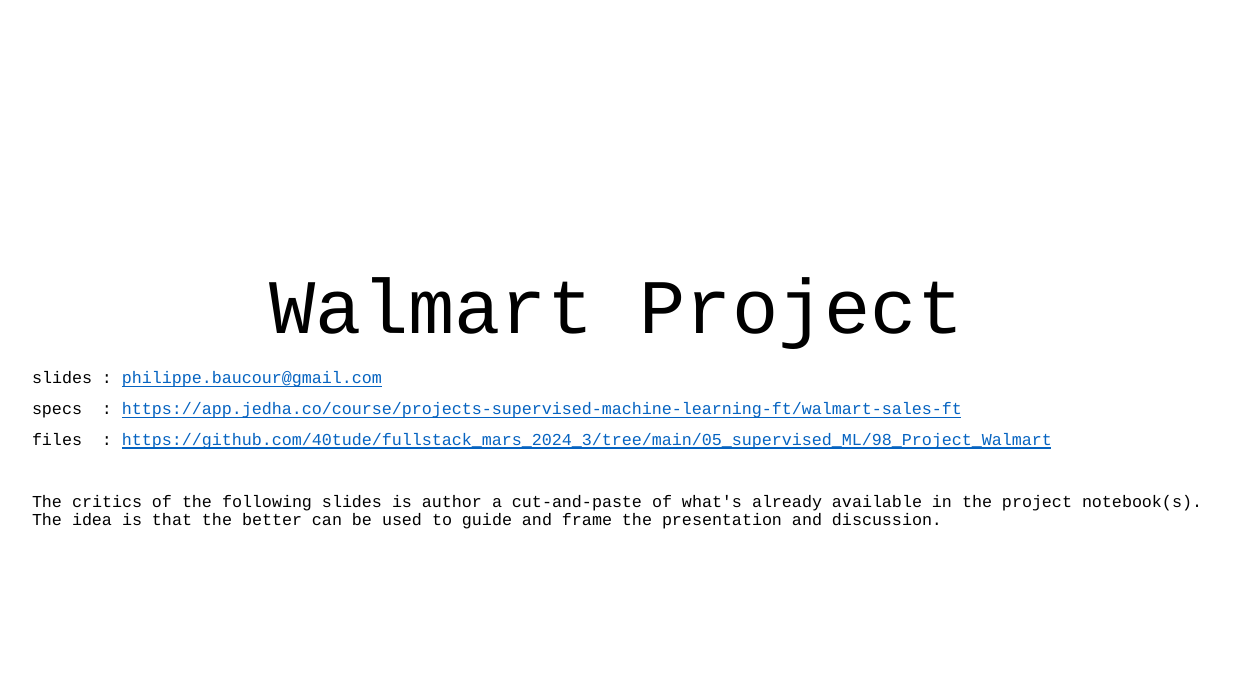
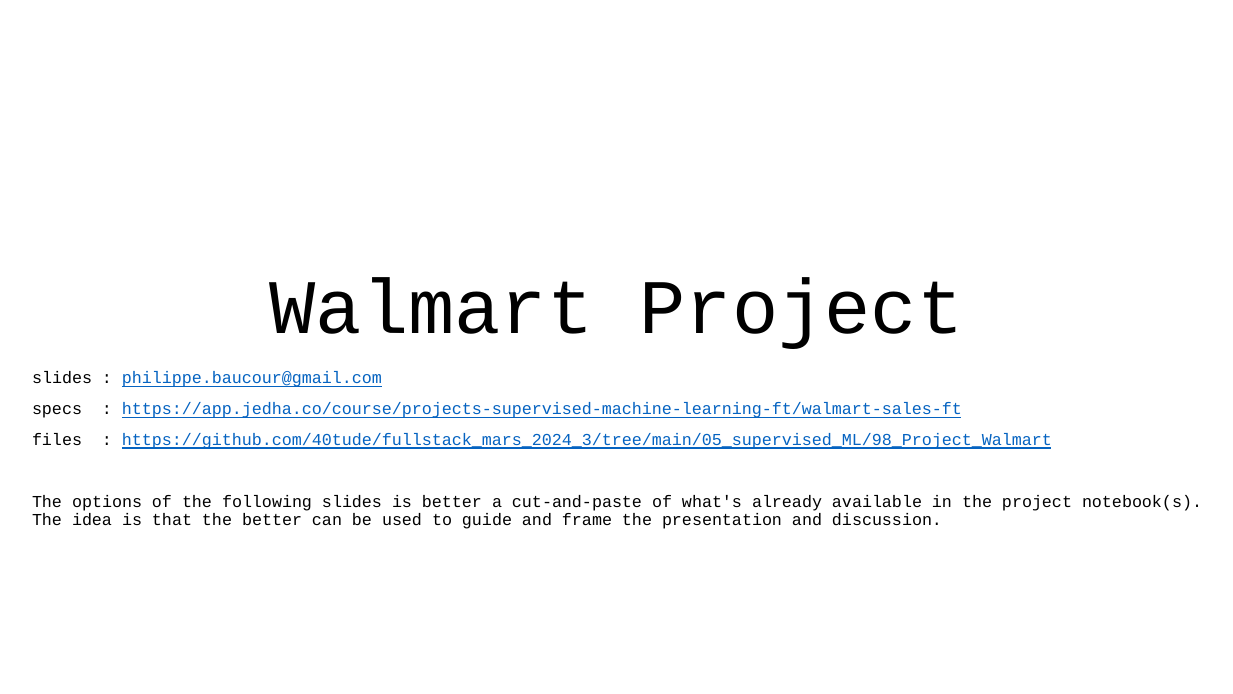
critics: critics -> options (107, 501)
is author: author -> better (452, 501)
